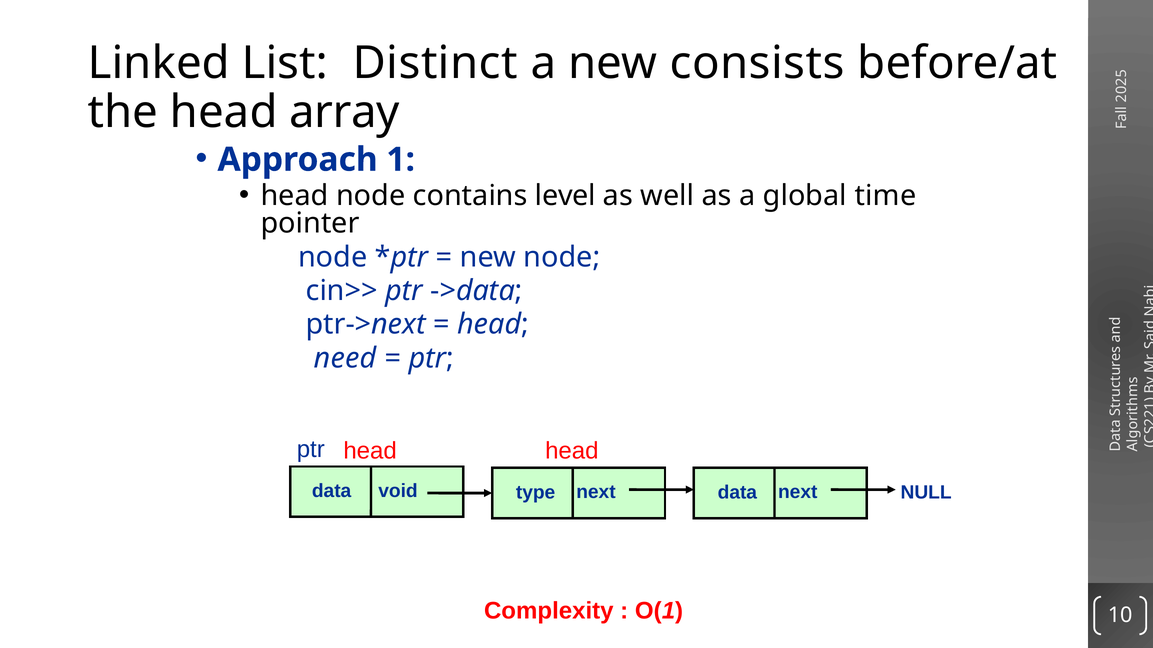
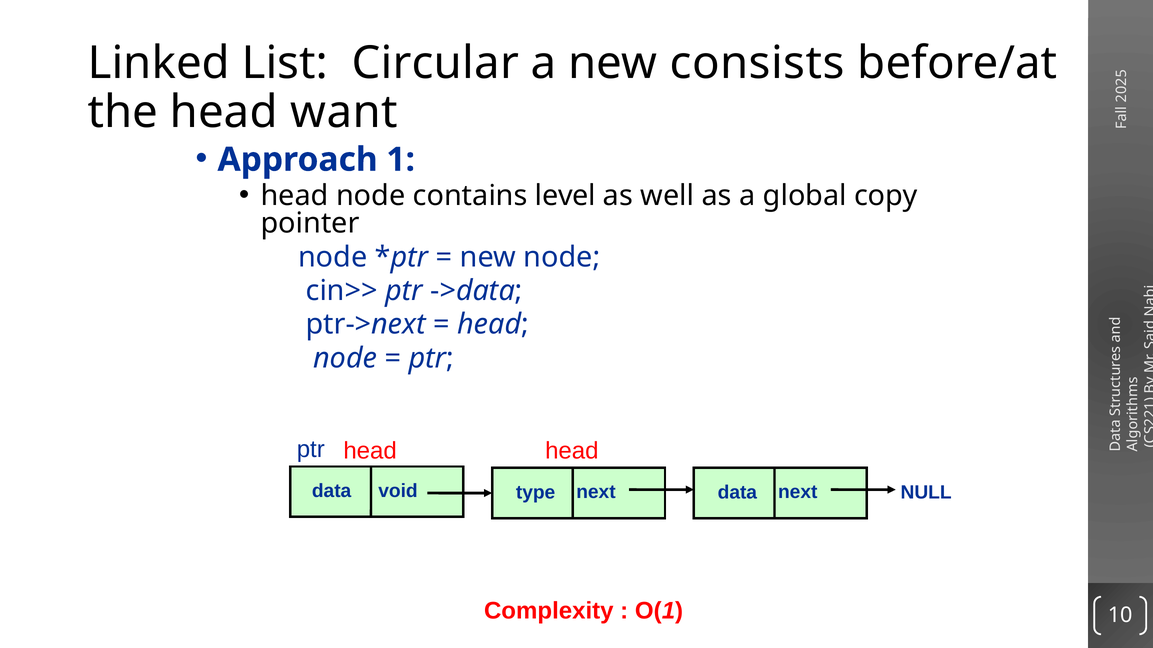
Distinct: Distinct -> Circular (435, 63)
array: array -> want (344, 112)
time: time -> copy (886, 196)
need: need -> node (345, 358)
